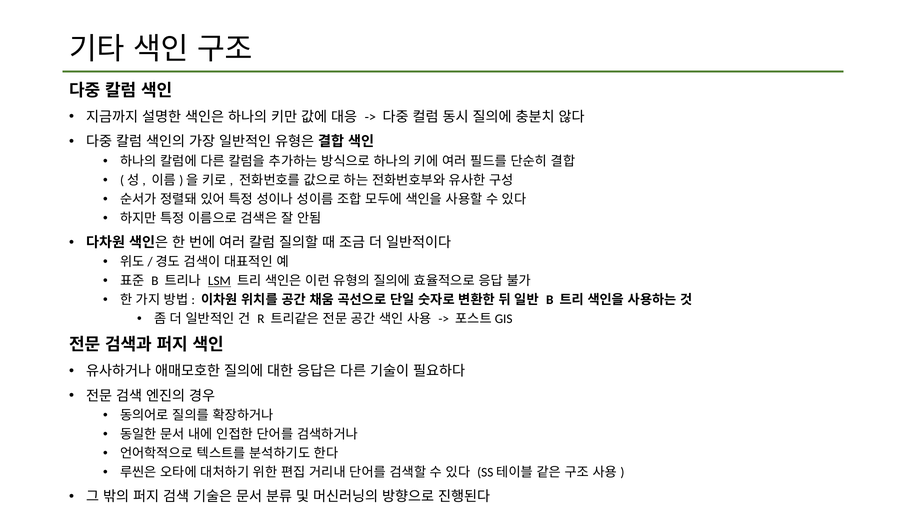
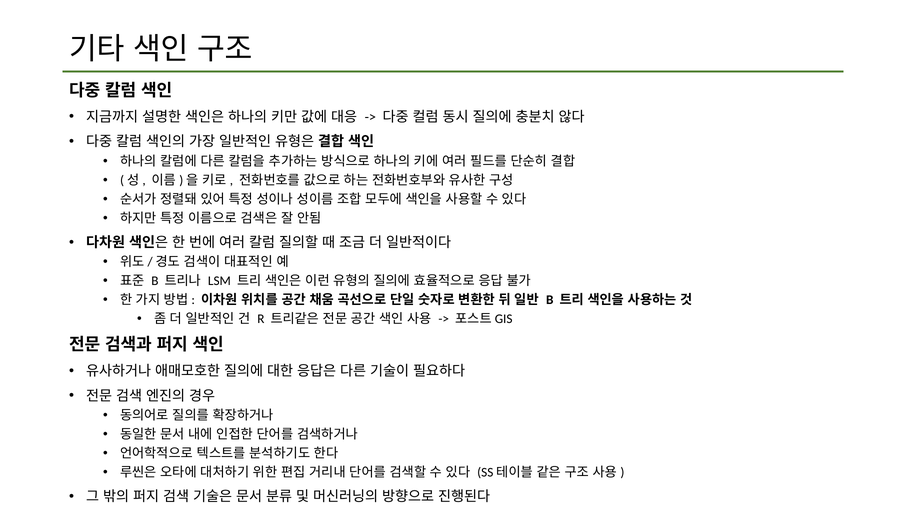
LSM underline: present -> none (219, 281)
